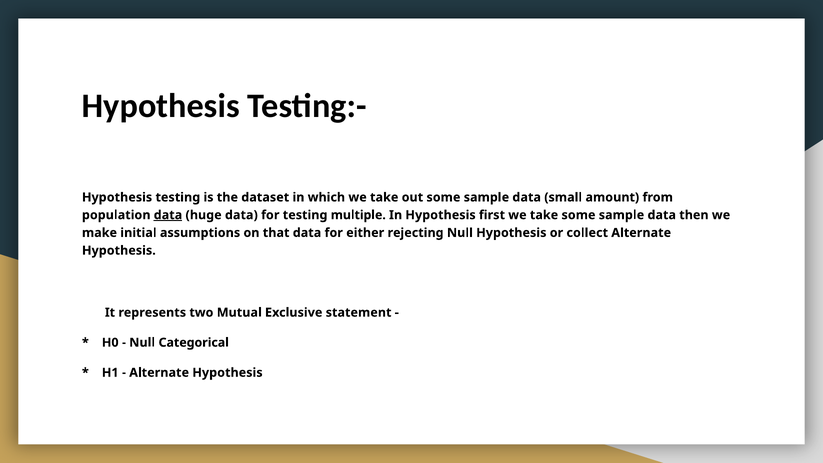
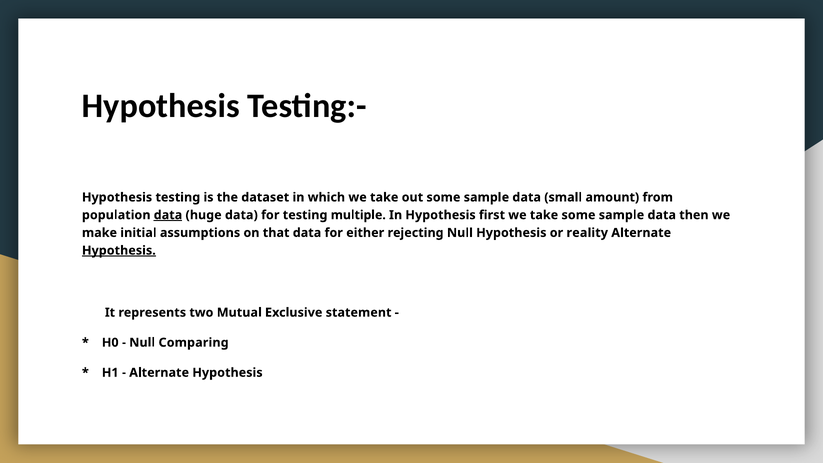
collect: collect -> reality (587, 233)
Hypothesis underline: none -> present (119, 250)
Categorical: Categorical -> Comparing (194, 343)
